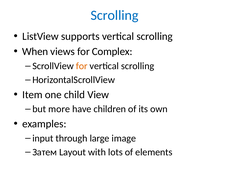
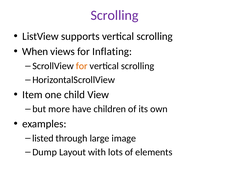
Scrolling colour: blue -> purple (114, 15)
Complex: Complex -> Inflating (112, 52)
input: input -> listed (43, 138)
Затем: Затем -> Dump (45, 152)
